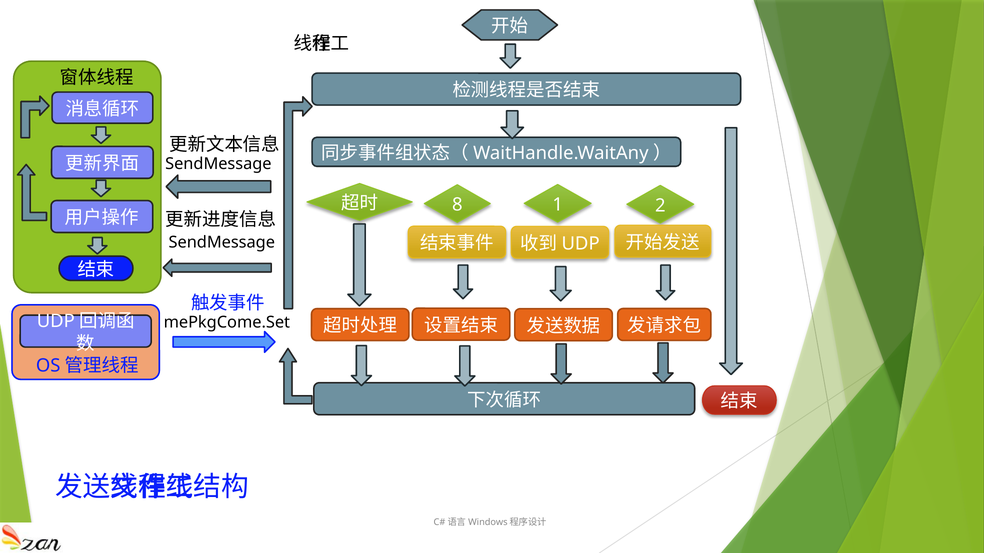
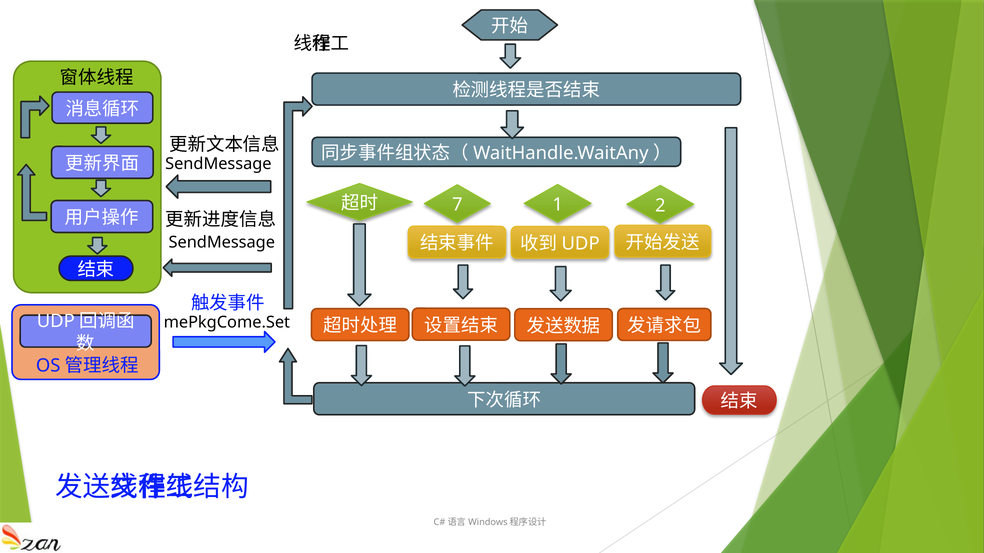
8: 8 -> 7 (457, 205)
